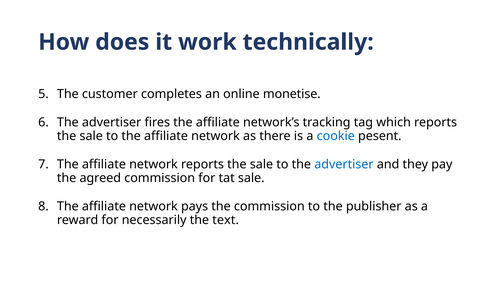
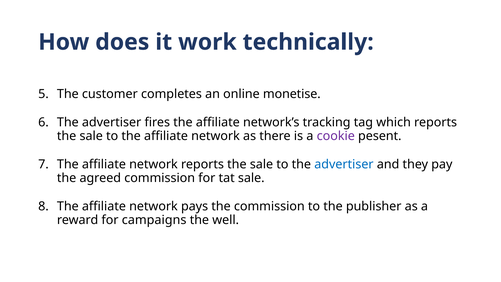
cookie colour: blue -> purple (336, 136)
necessarily: necessarily -> campaigns (154, 220)
text: text -> well (226, 220)
